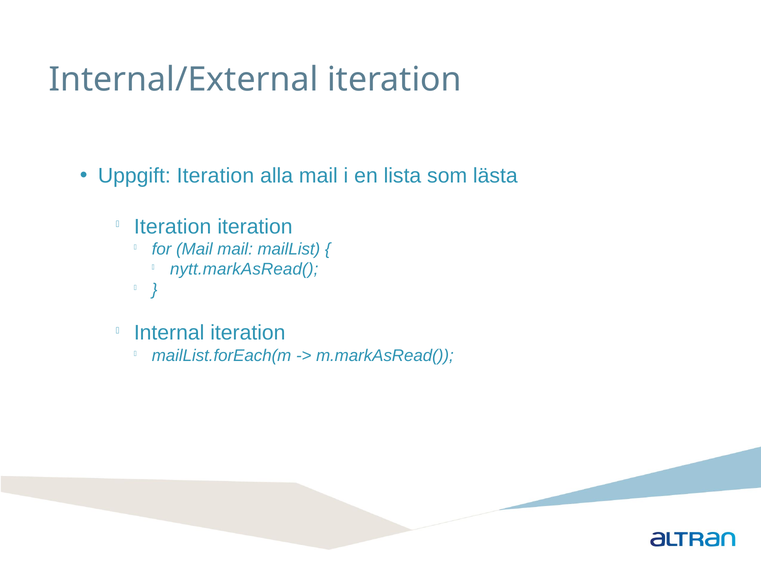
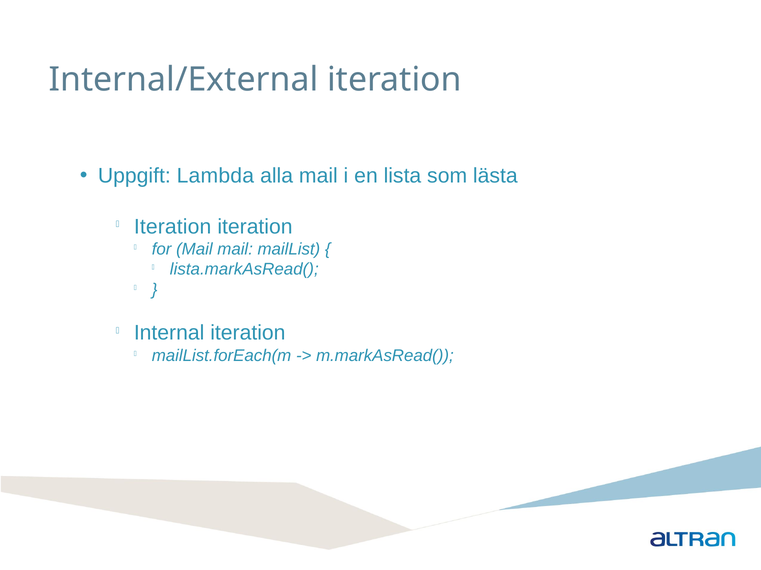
Uppgift Iteration: Iteration -> Lambda (215, 176)
nytt.markAsRead(: nytt.markAsRead( -> lista.markAsRead( (244, 270)
